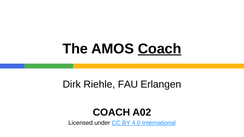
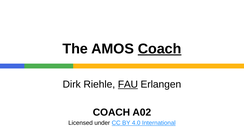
FAU underline: none -> present (128, 85)
